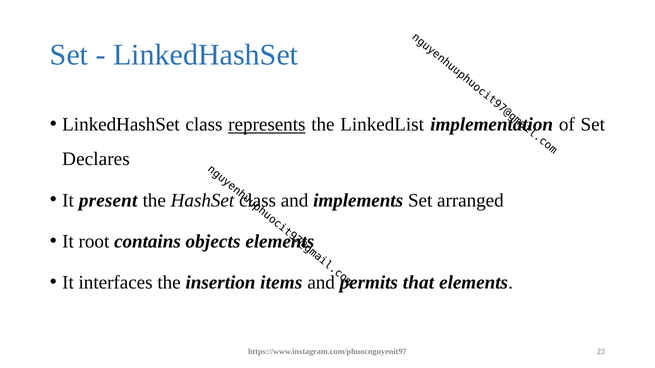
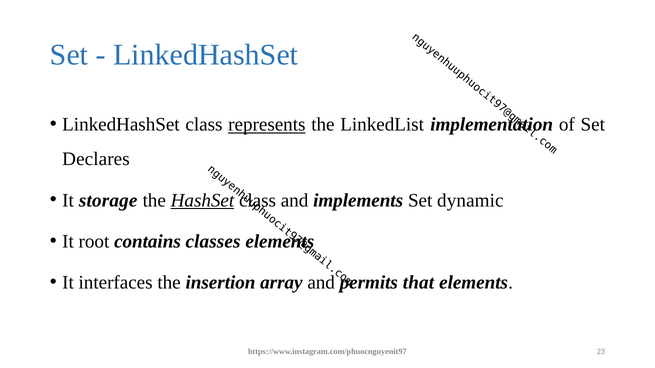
present: present -> storage (108, 200)
HashSet underline: none -> present (202, 200)
arranged: arranged -> dynamic (470, 200)
objects: objects -> classes (213, 242)
items: items -> array (281, 283)
